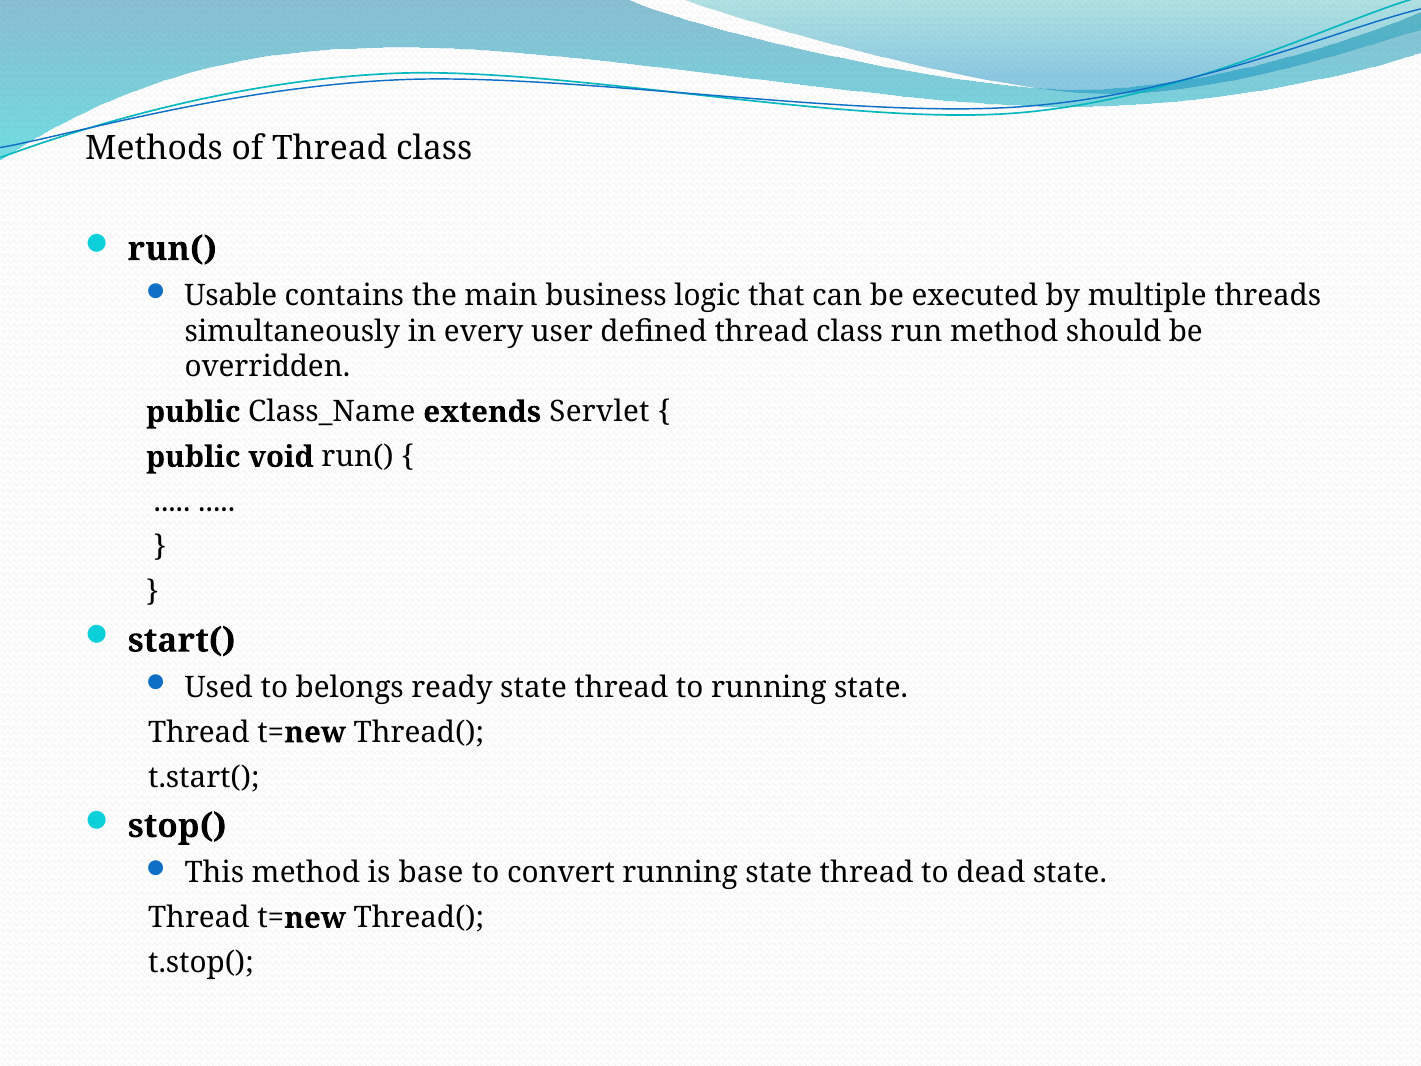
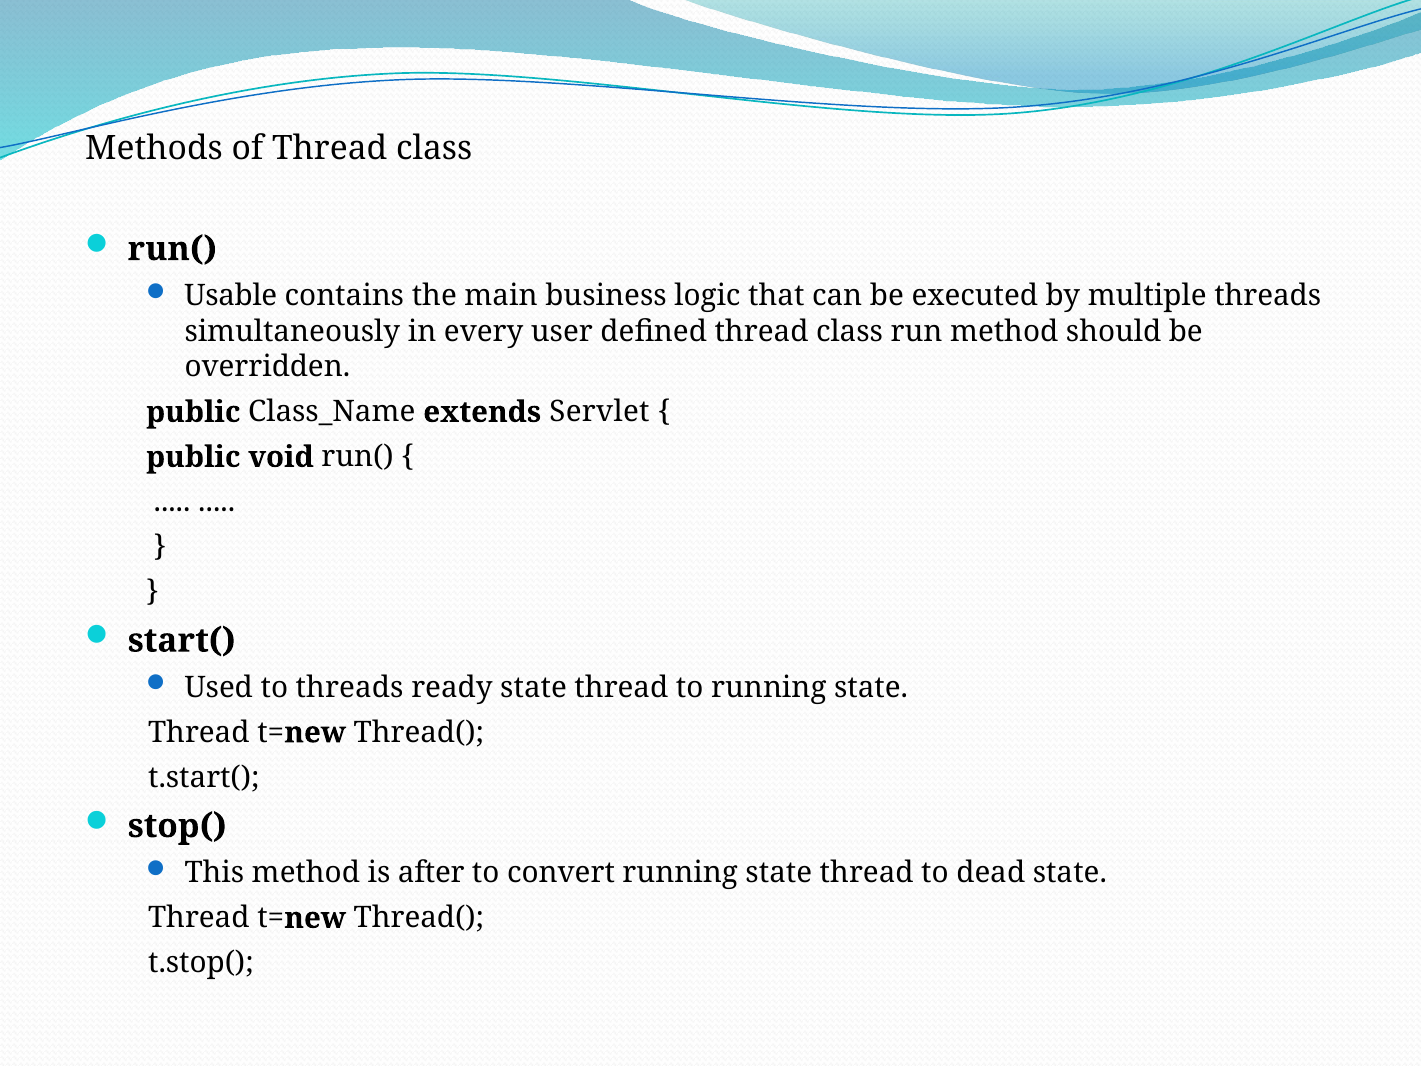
to belongs: belongs -> threads (350, 687)
base: base -> after (431, 873)
